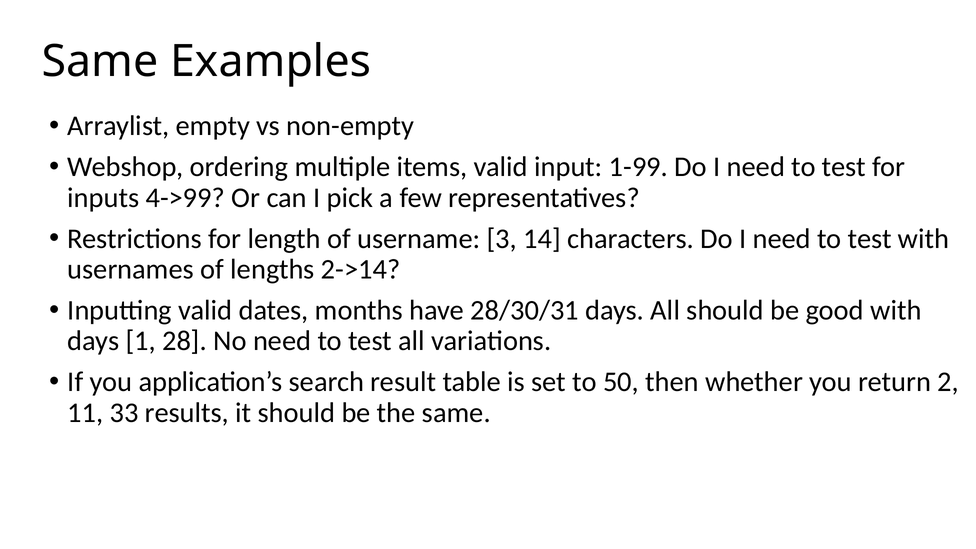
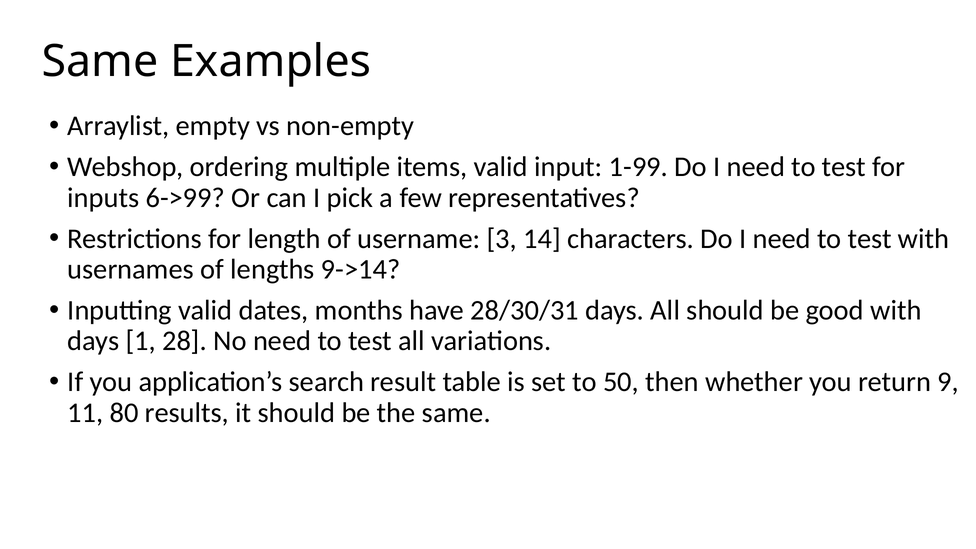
4->99: 4->99 -> 6->99 (185, 198)
2->14: 2->14 -> 9->14 (361, 269)
2: 2 -> 9 (948, 382)
33: 33 -> 80 (124, 413)
